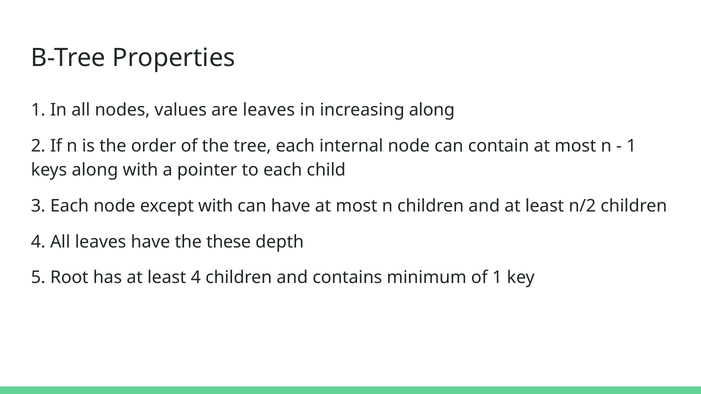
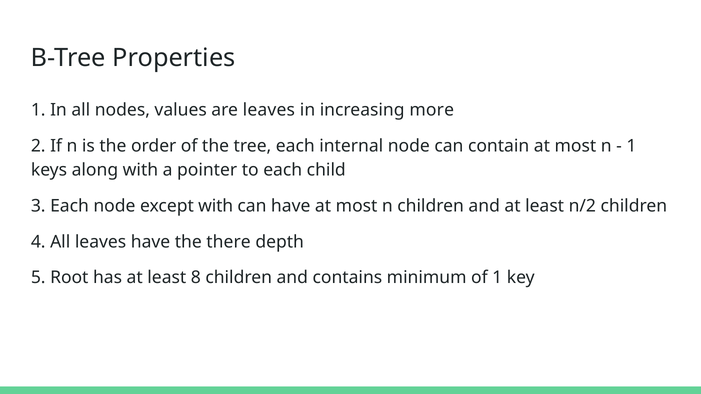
increasing along: along -> more (432, 110)
these: these -> there (229, 242)
least 4: 4 -> 8 (196, 278)
